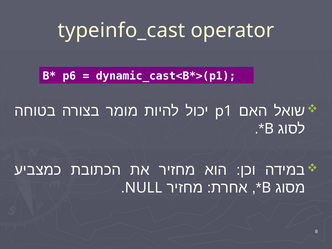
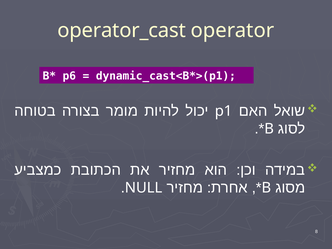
typeinfo_cast: typeinfo_cast -> operator_cast (122, 30)
